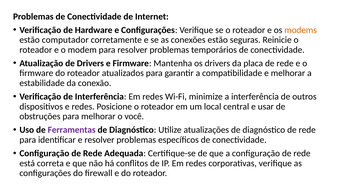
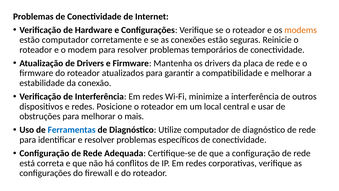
você: você -> mais (134, 116)
Ferramentas colour: purple -> blue (72, 130)
Utilize atualizações: atualizações -> computador (206, 130)
